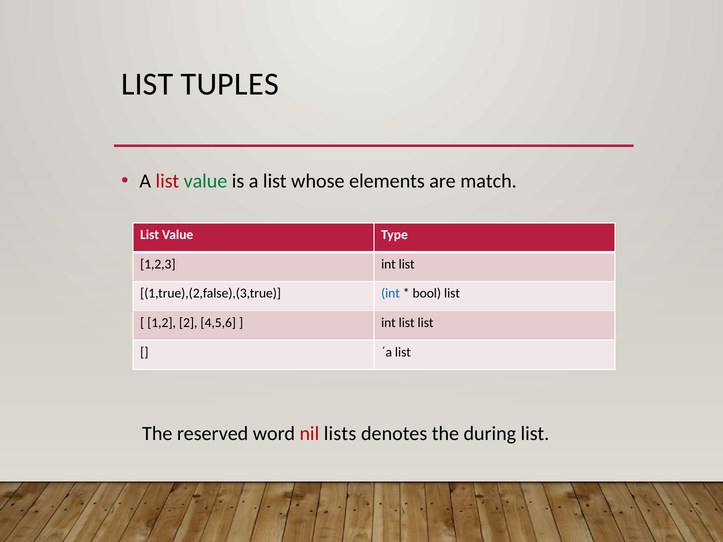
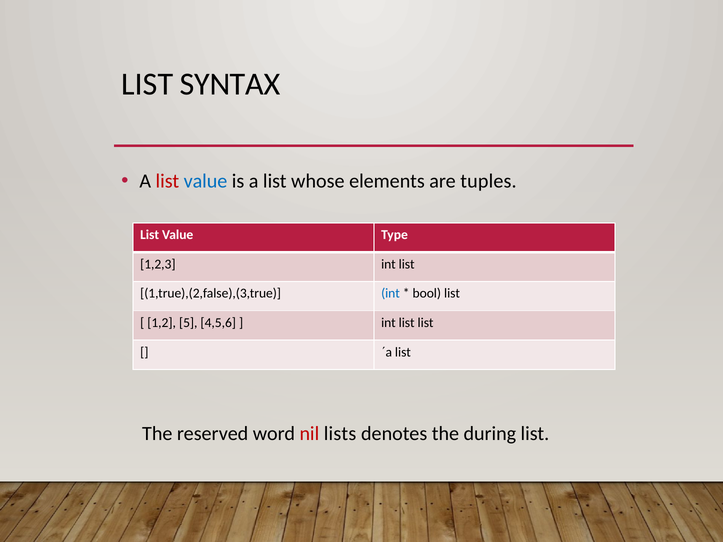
TUPLES: TUPLES -> SYNTAX (230, 84)
value colour: green -> blue (205, 181)
match: match -> tuples (488, 181)
2: 2 -> 5 (188, 323)
